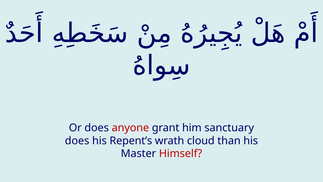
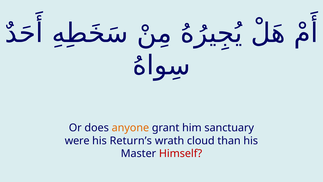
anyone colour: red -> orange (130, 128)
does: does -> were (77, 140)
Repent’s: Repent’s -> Return’s (131, 140)
